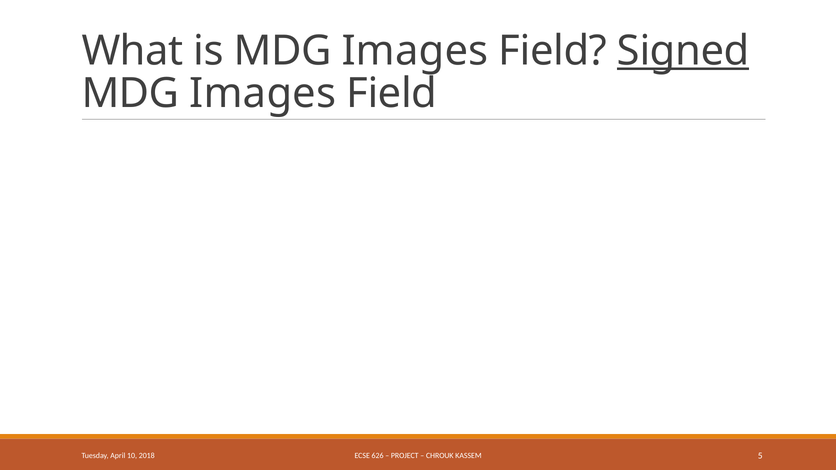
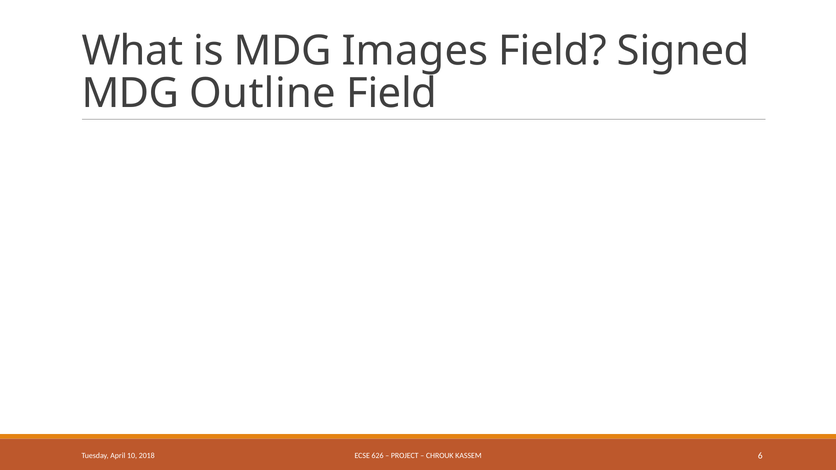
Signed underline: present -> none (683, 51)
Images: Images -> Outline (263, 94)
5: 5 -> 6 (760, 456)
